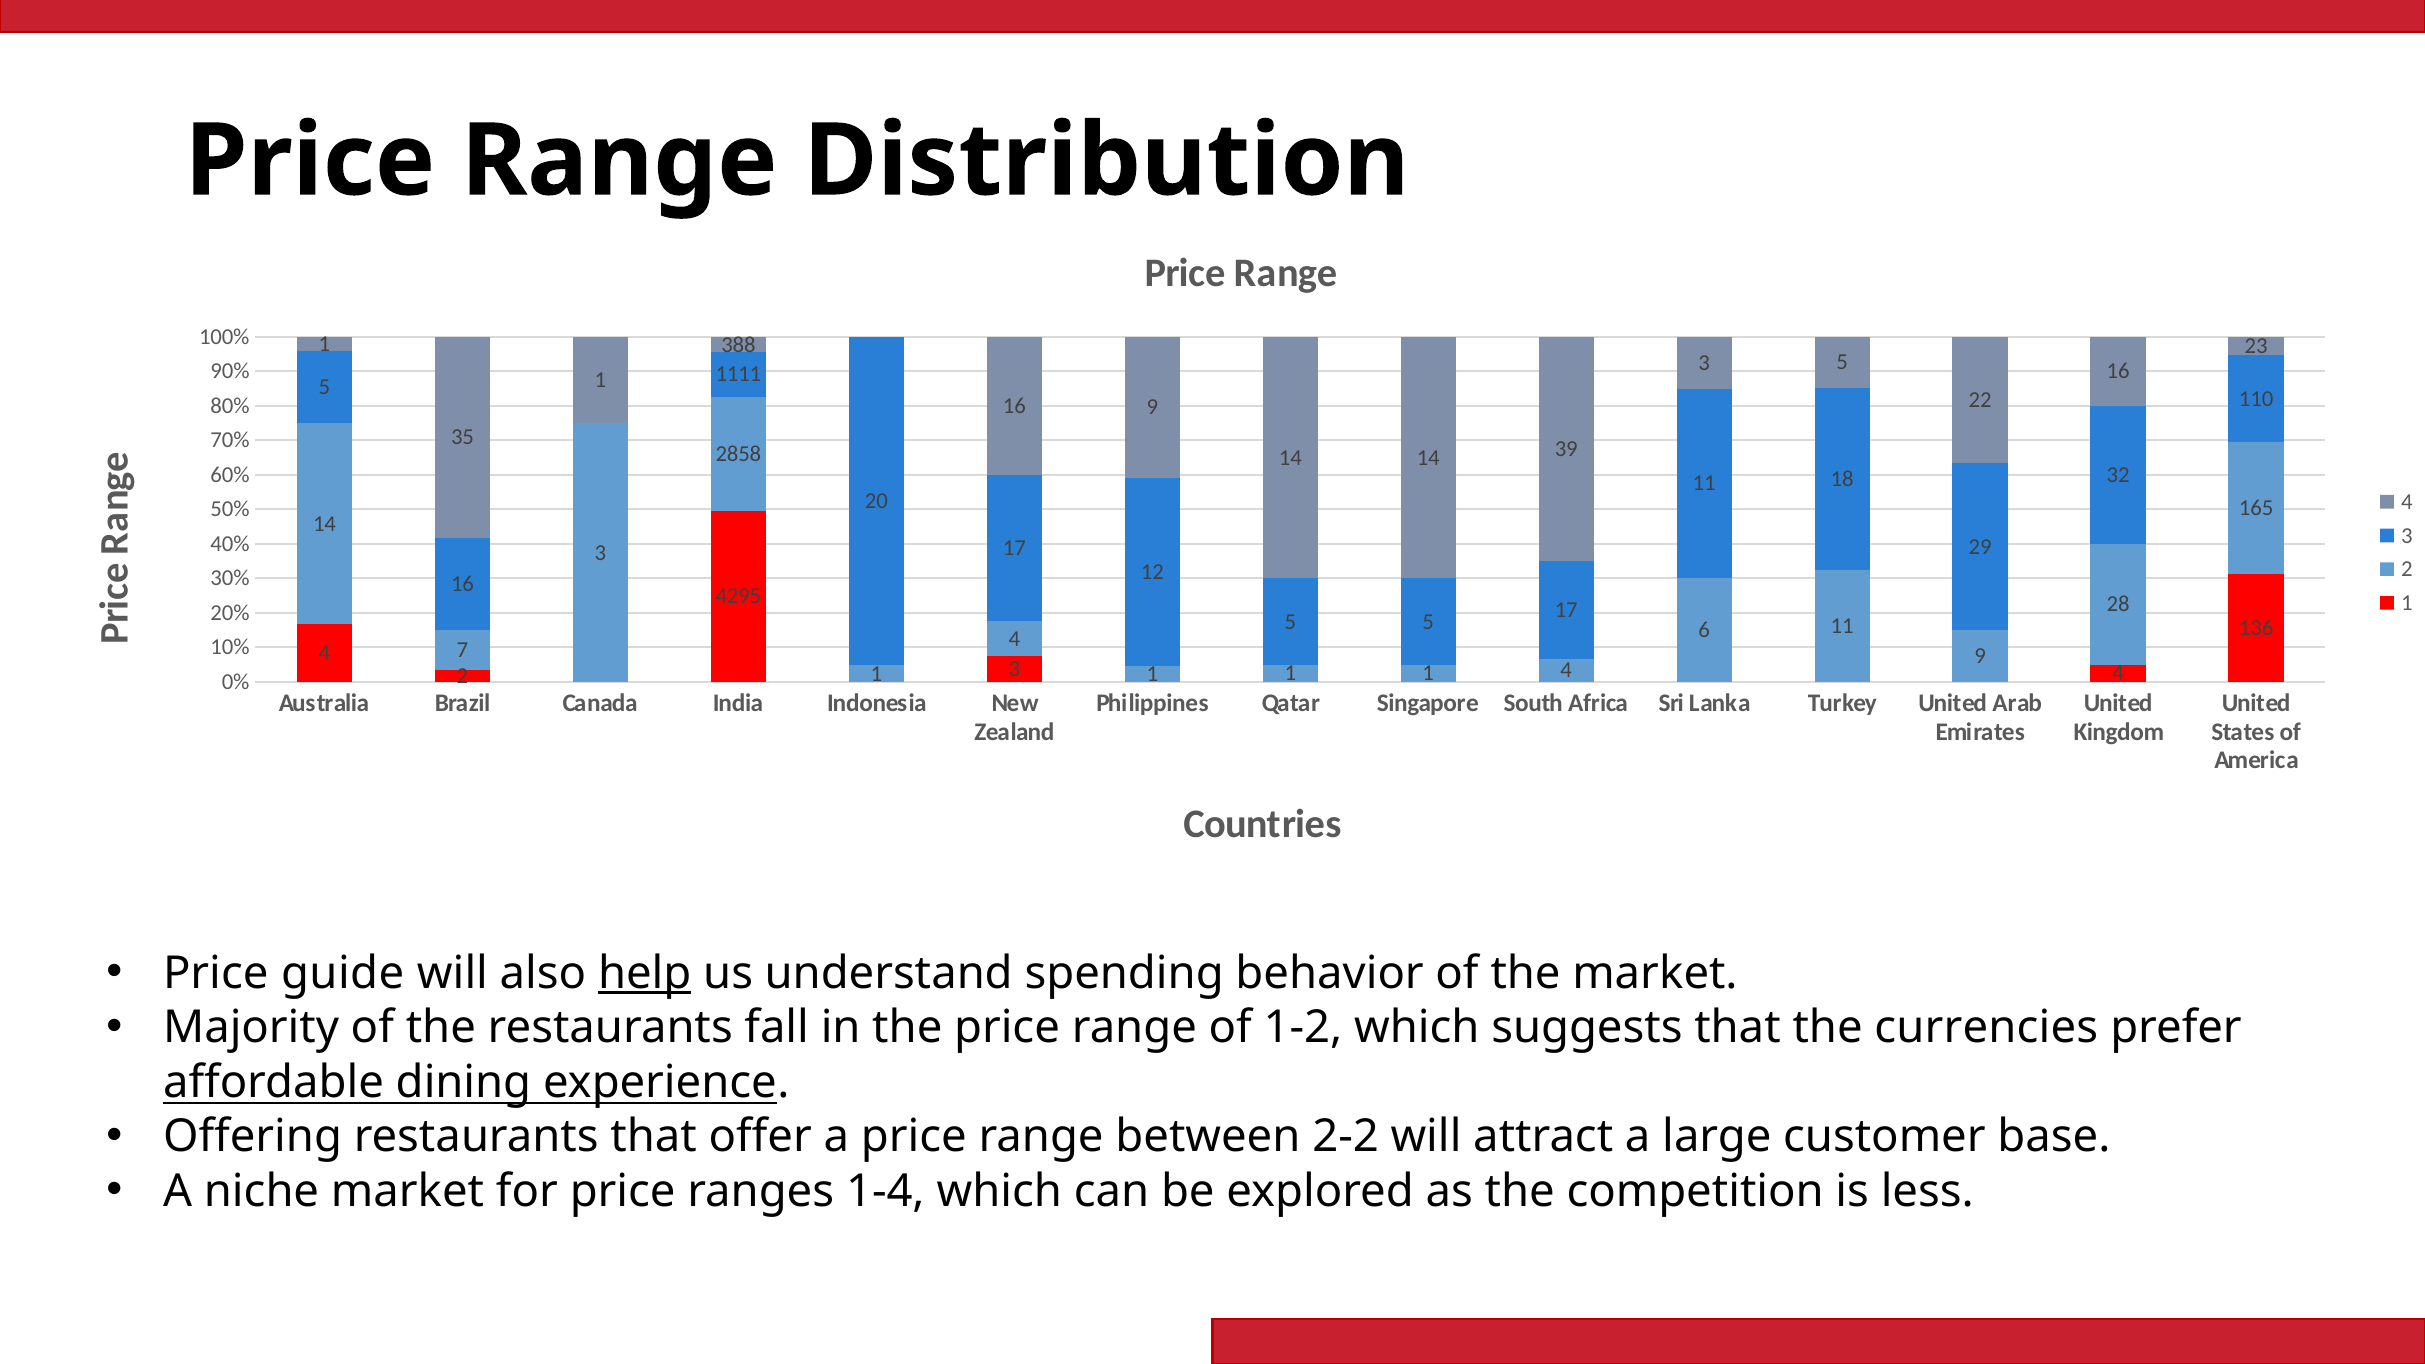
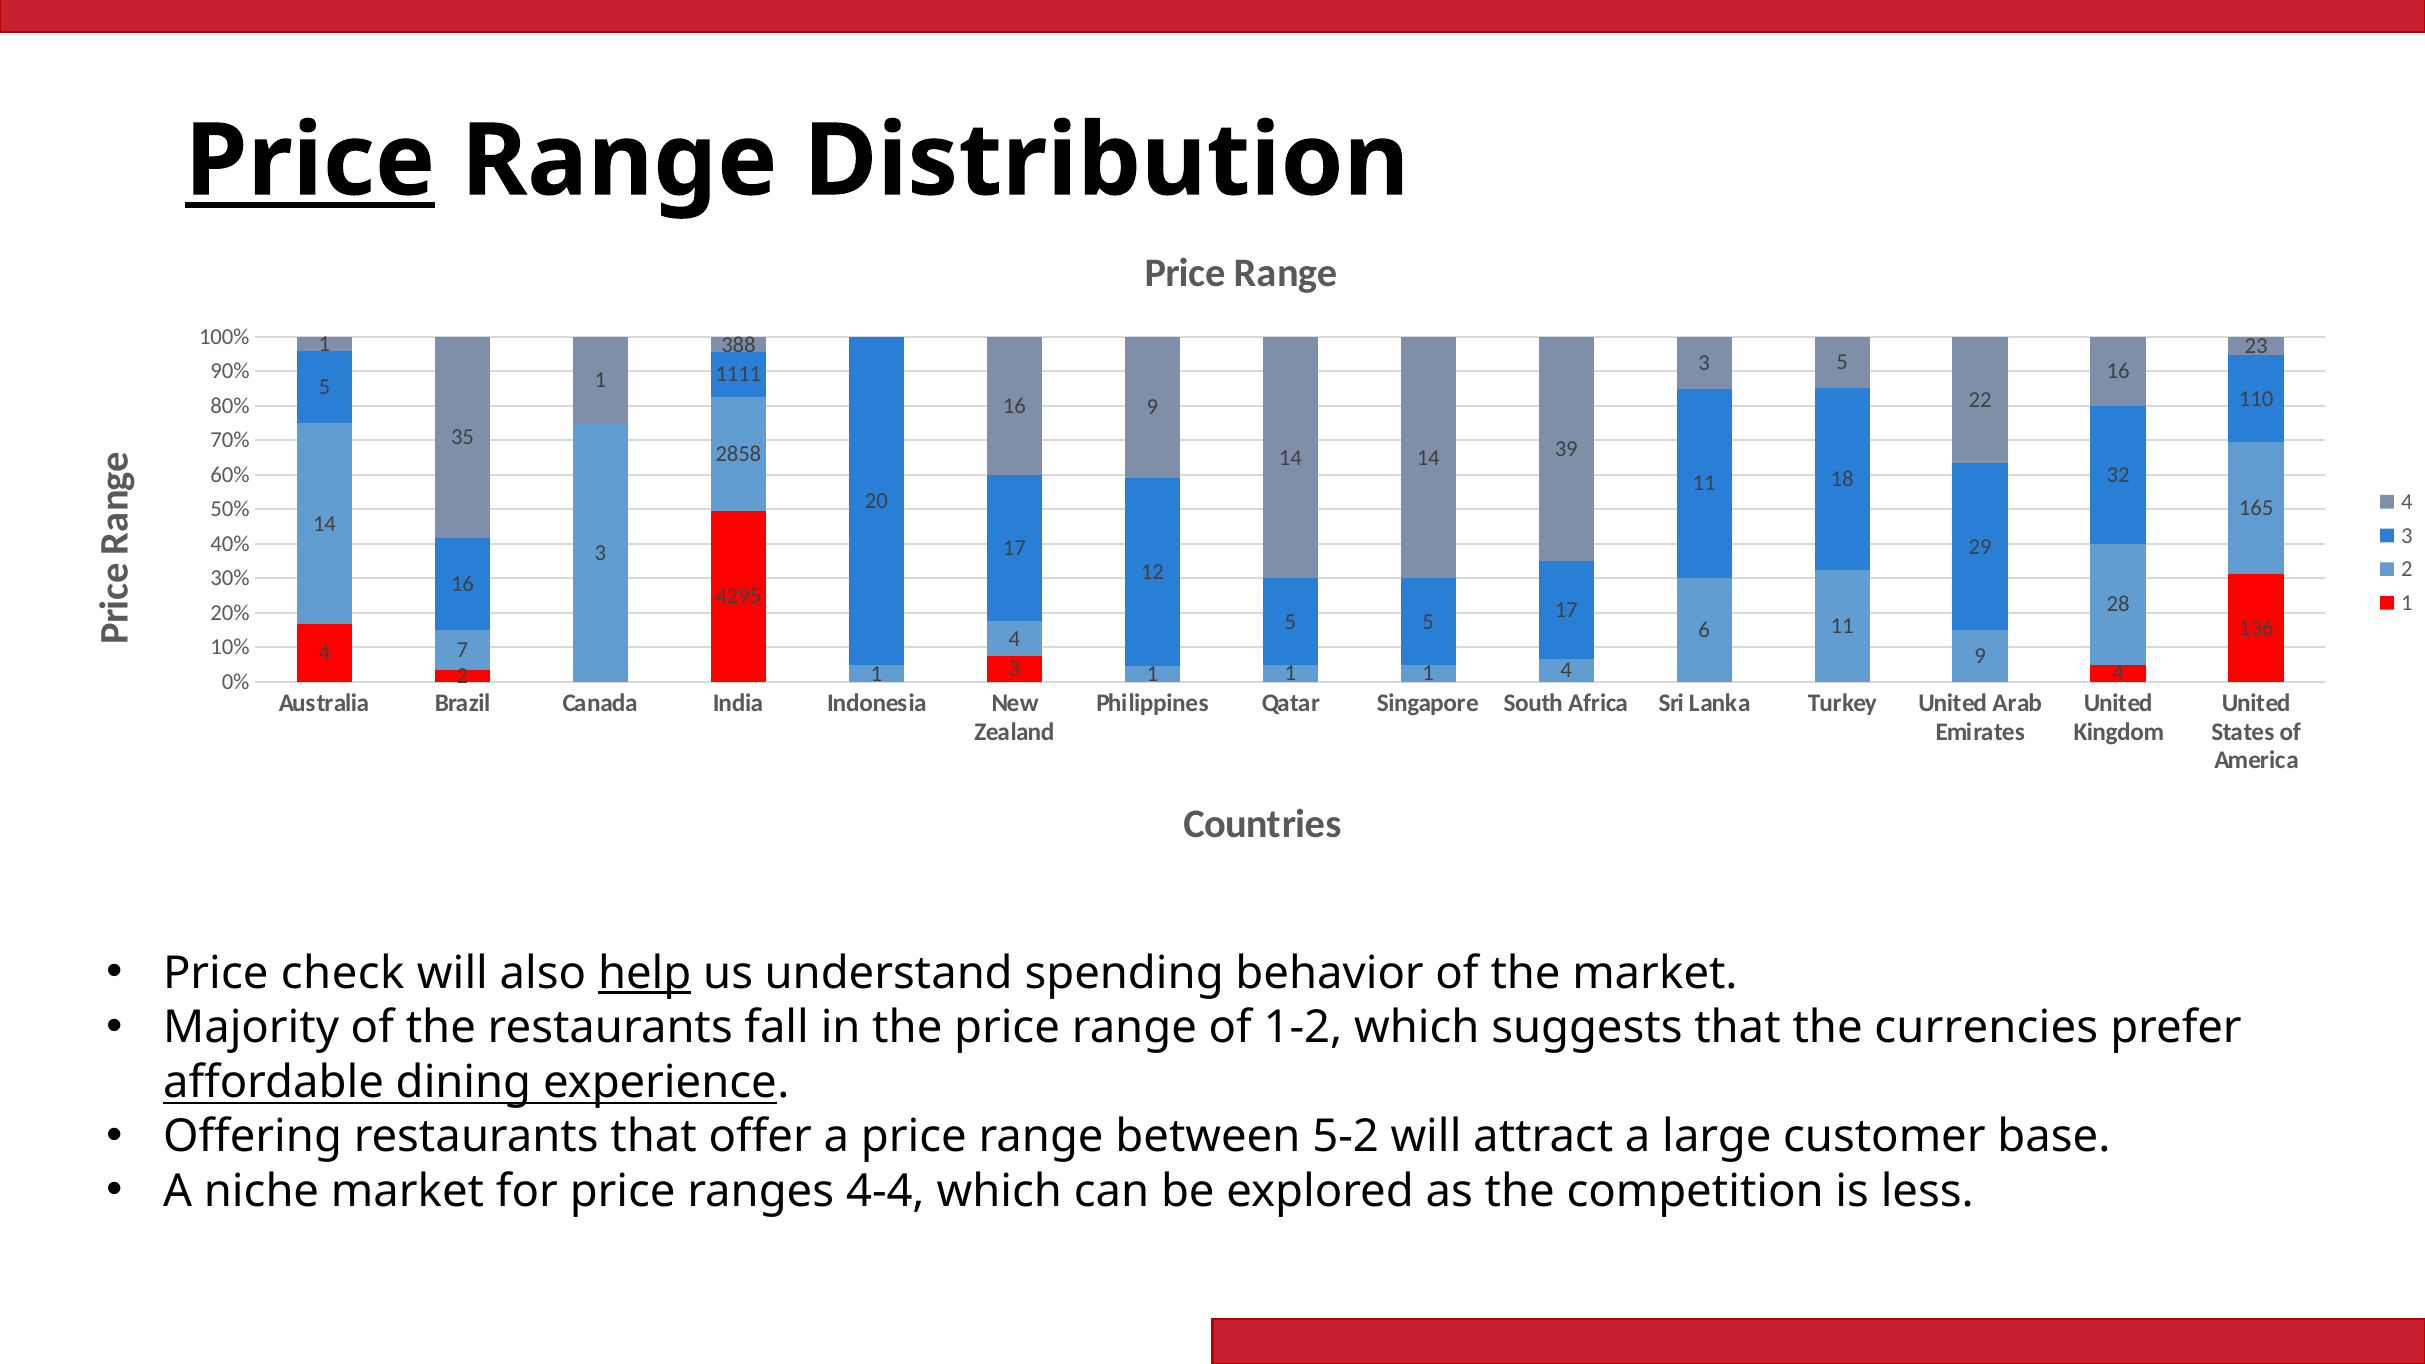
Price underline: none -> present (310, 161)
guide: guide -> check (343, 973)
2-2: 2-2 -> 5-2 (1346, 1137)
1-4: 1-4 -> 4-4 (885, 1191)
